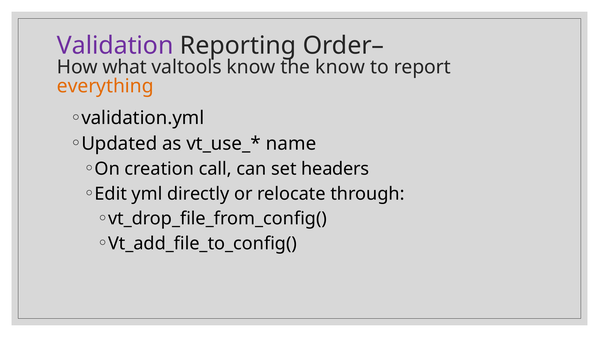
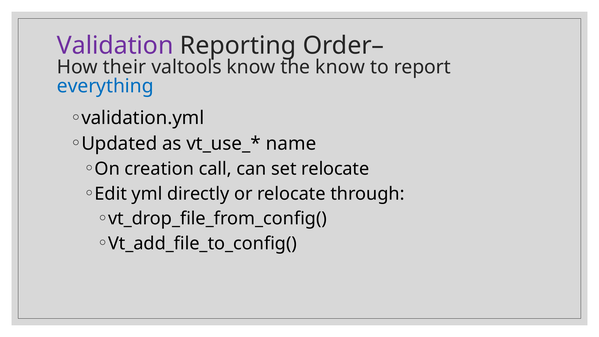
what: what -> their (124, 67)
everything colour: orange -> blue (105, 86)
set headers: headers -> relocate (335, 169)
